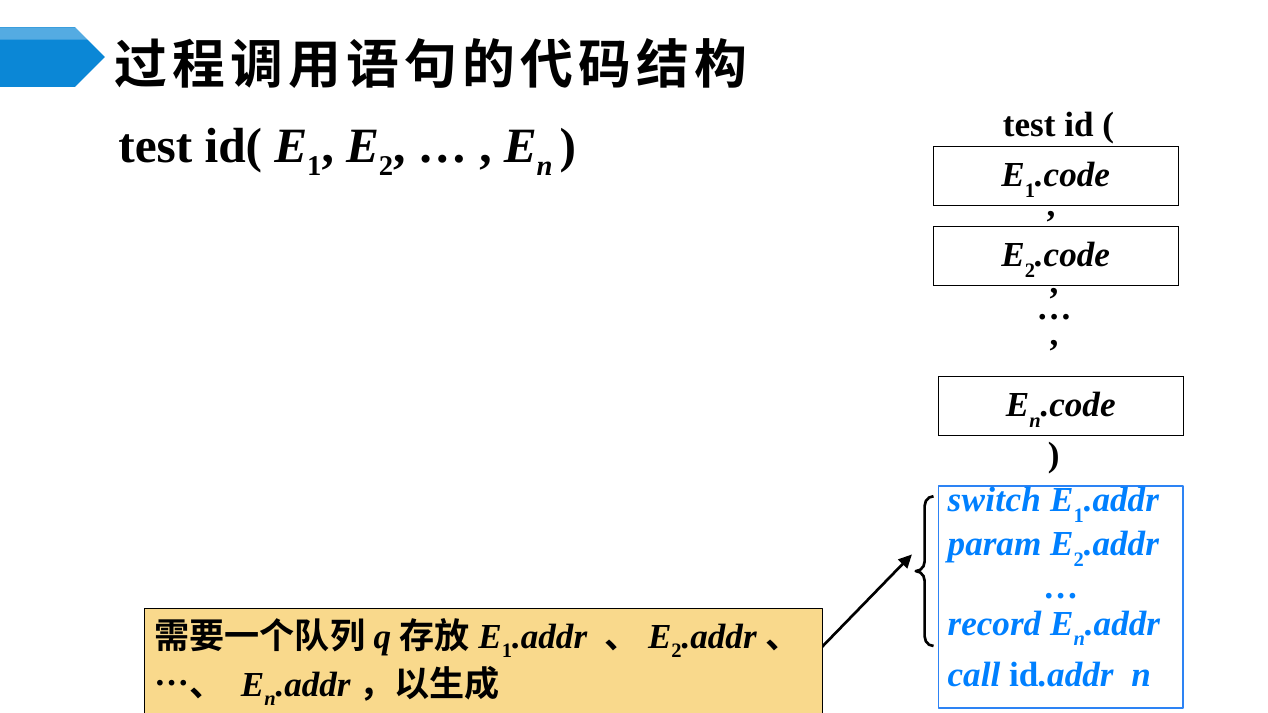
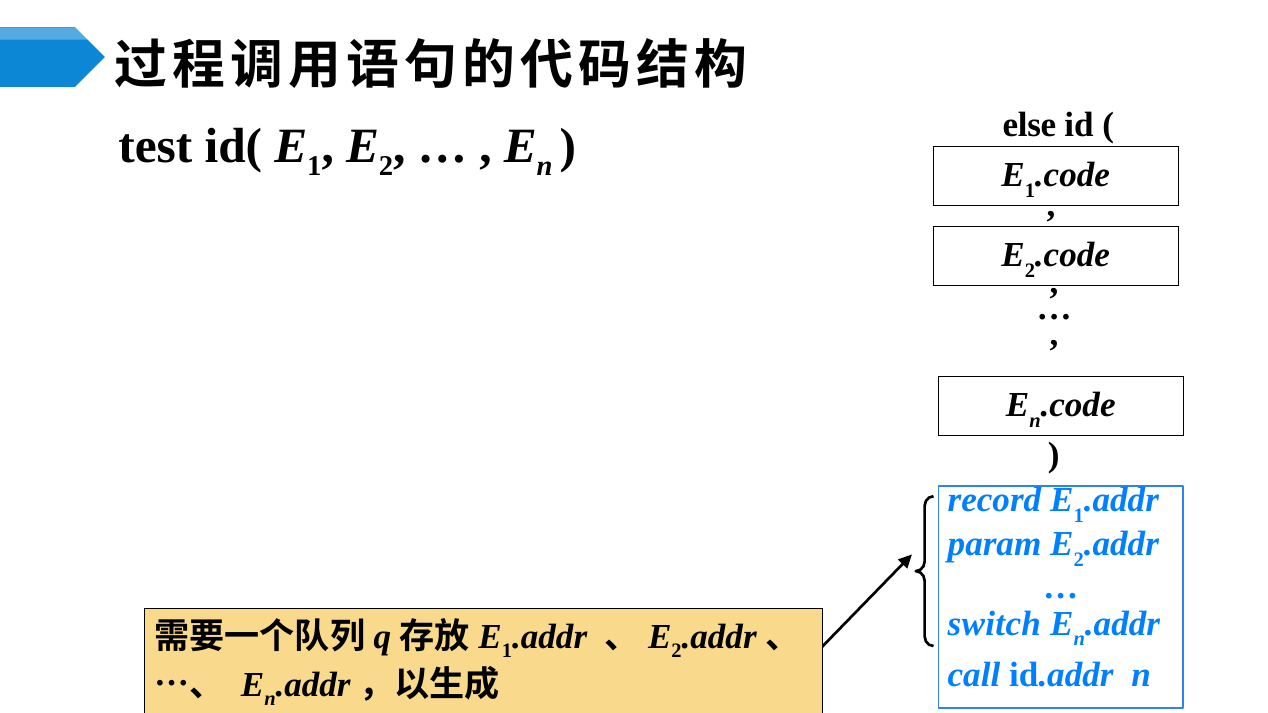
test: test -> else (1029, 125)
switch: switch -> record (994, 501)
record: record -> switch (994, 624)
